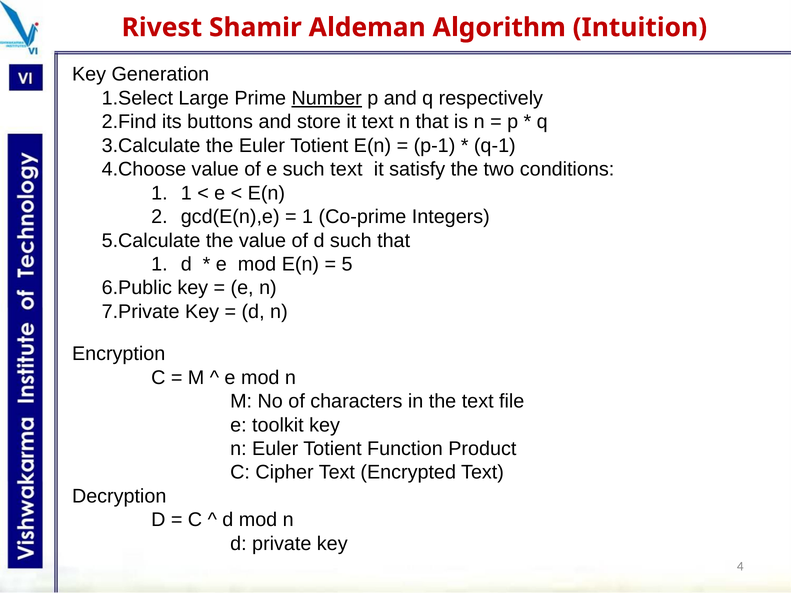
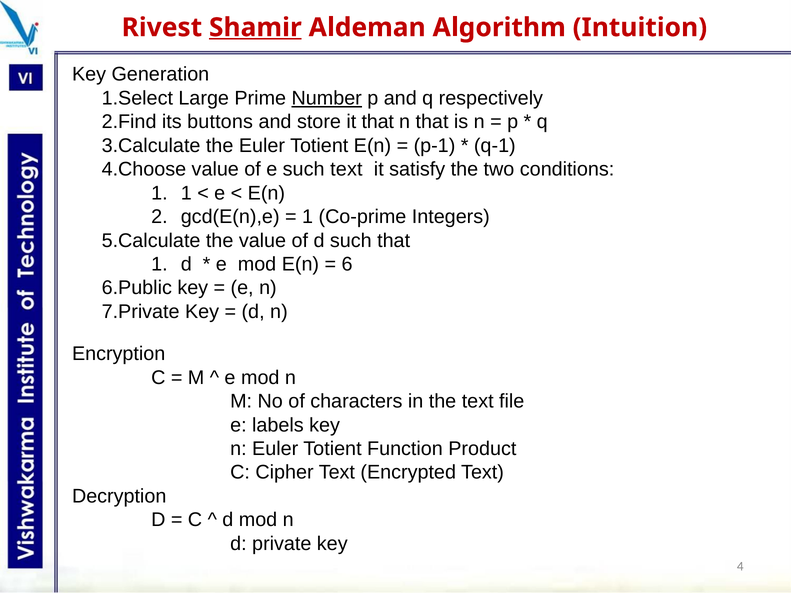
Shamir underline: none -> present (255, 28)
it text: text -> that (378, 122)
5: 5 -> 6 (347, 264)
toolkit: toolkit -> labels (278, 425)
